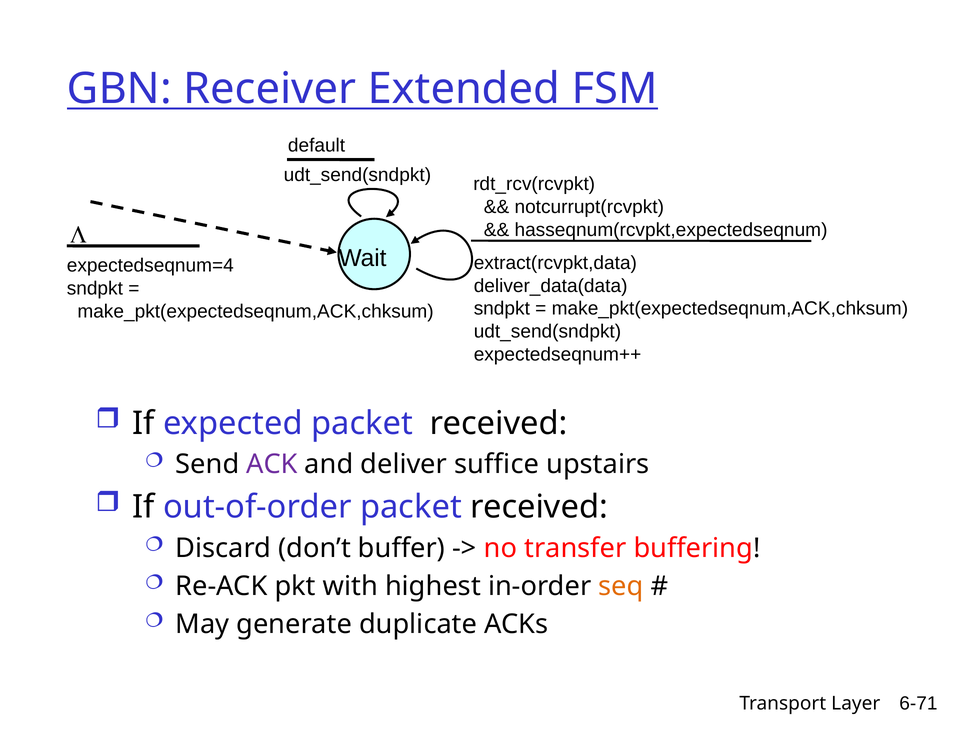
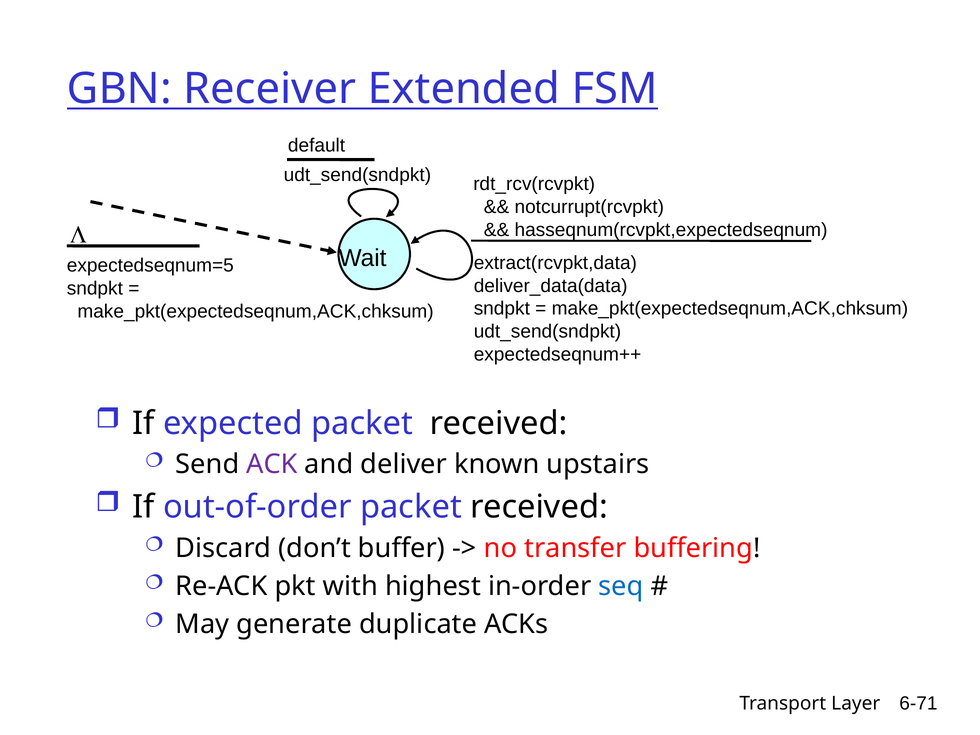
expectedseqnum=4: expectedseqnum=4 -> expectedseqnum=5 (150, 266)
suffice: suffice -> known (497, 464)
seq colour: orange -> blue (621, 586)
